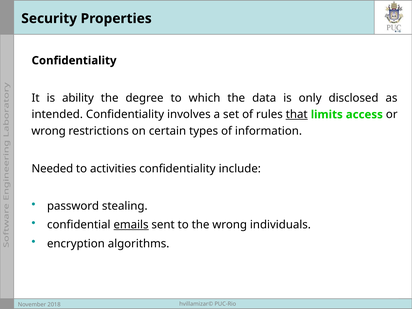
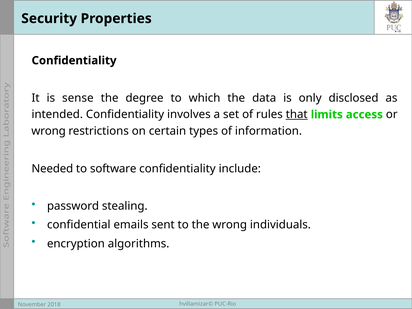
ability: ability -> sense (78, 98)
activities: activities -> software (113, 169)
emails underline: present -> none (131, 225)
